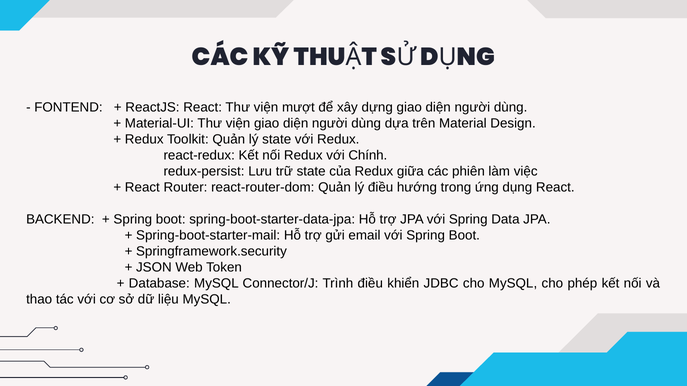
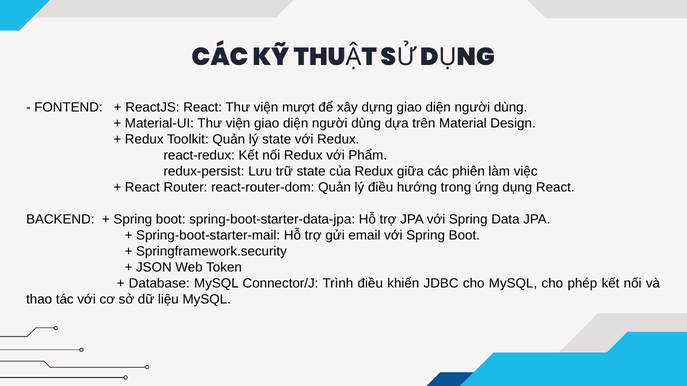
Chính: Chính -> Phẩm (368, 155)
